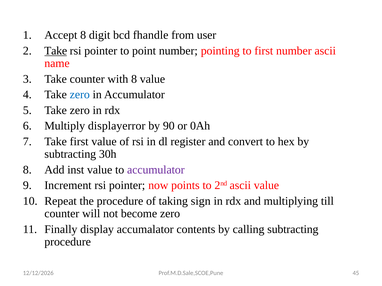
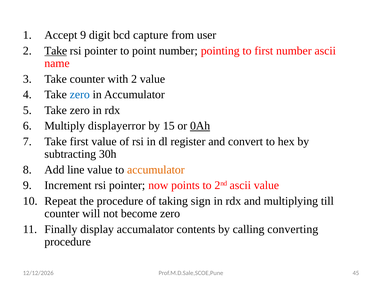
Accept 8: 8 -> 9 (83, 35)
fhandle: fhandle -> capture (151, 35)
with 8: 8 -> 2 (134, 79)
90: 90 -> 15 (169, 126)
0Ah underline: none -> present (200, 126)
inst: inst -> line (76, 170)
accumulator colour: purple -> orange (156, 170)
calling subtracting: subtracting -> converting (293, 230)
